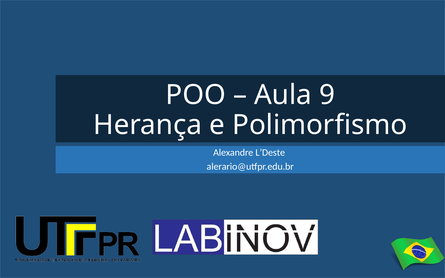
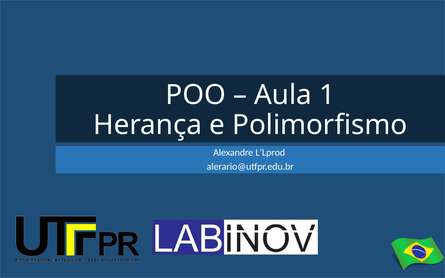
9: 9 -> 1 (327, 95)
L’Deste: L’Deste -> L’Lprod (270, 153)
